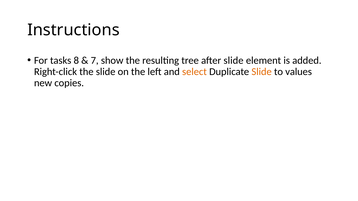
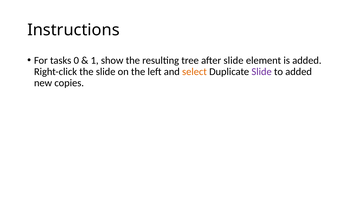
8: 8 -> 0 (76, 61)
7: 7 -> 1 (95, 61)
Slide colour: orange -> purple (262, 72)
to values: values -> added (299, 72)
